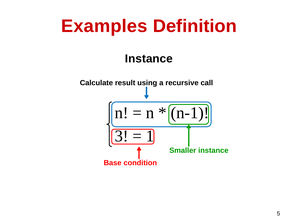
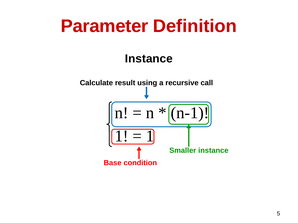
Examples: Examples -> Parameter (104, 26)
3: 3 -> 1 (122, 136)
